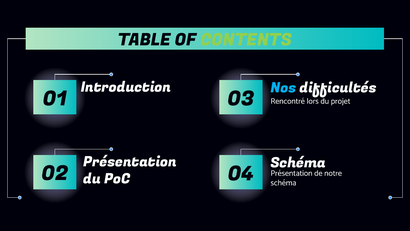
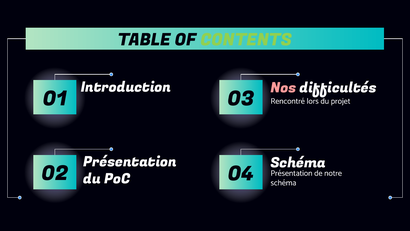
Nos colour: light blue -> pink (283, 88)
